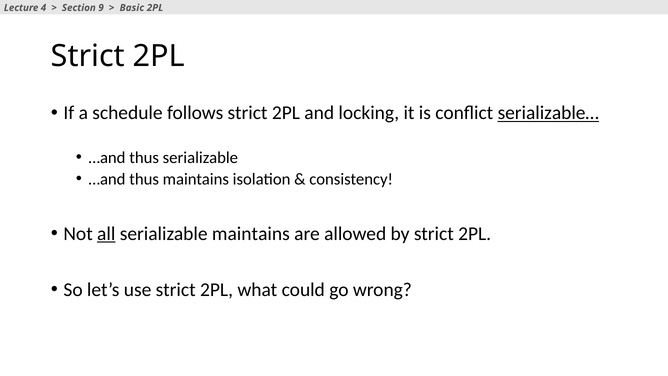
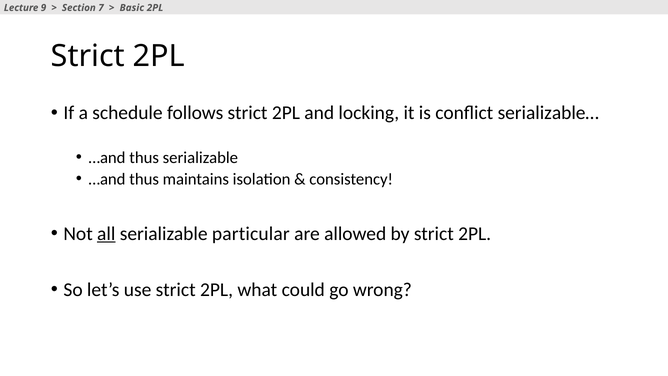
4: 4 -> 9 (43, 8)
9: 9 -> 7 (101, 8)
serializable… underline: present -> none (548, 113)
serializable maintains: maintains -> particular (251, 233)
